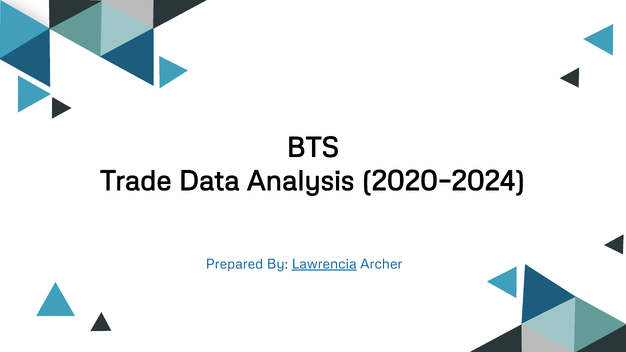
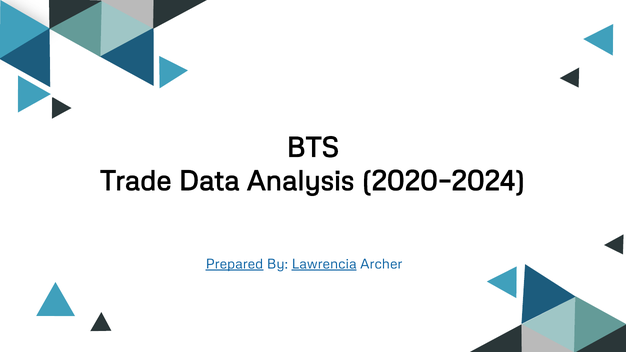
Prepared underline: none -> present (234, 264)
